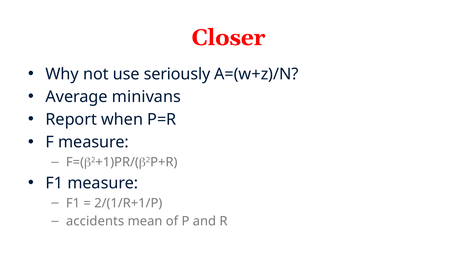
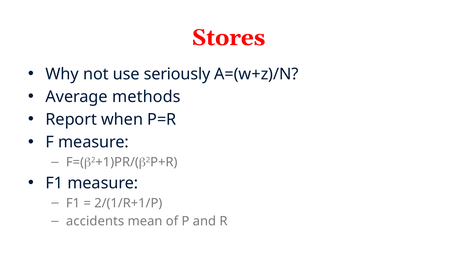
Closer: Closer -> Stores (228, 38)
minivans: minivans -> methods (146, 97)
